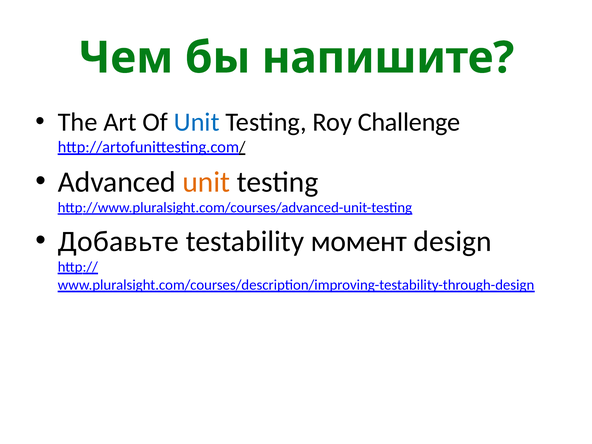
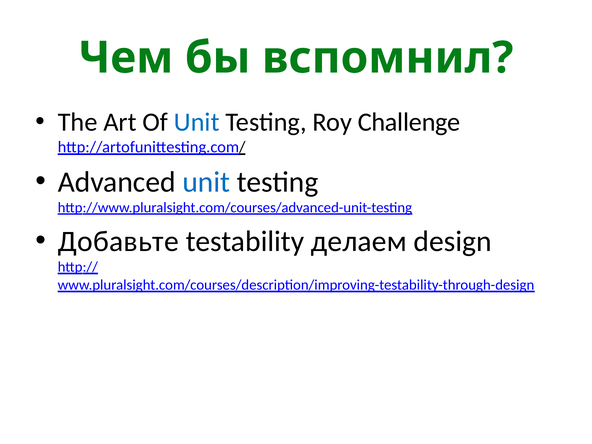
напишите: напишите -> вспомнил (388, 58)
unit colour: orange -> blue (206, 182)
момент: момент -> делаем (359, 241)
